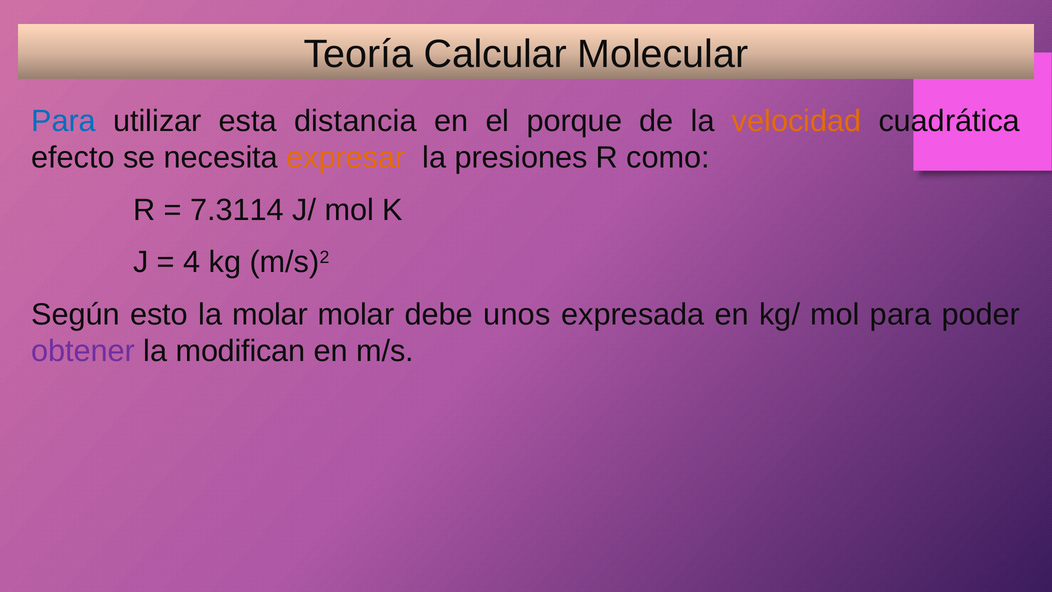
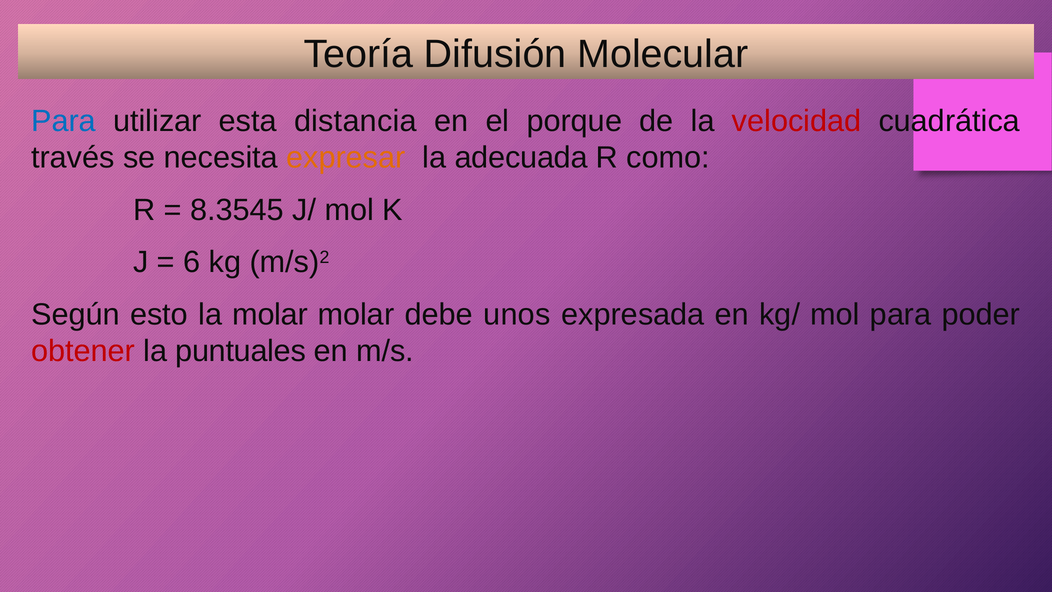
Calcular: Calcular -> Difusión (495, 54)
velocidad colour: orange -> red (797, 121)
efecto: efecto -> través (73, 158)
presiones: presiones -> adecuada (521, 158)
7.3114: 7.3114 -> 8.3545 (237, 210)
4: 4 -> 6 (192, 262)
obtener colour: purple -> red (83, 351)
modifican: modifican -> puntuales (241, 351)
